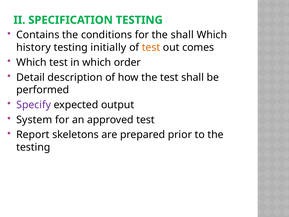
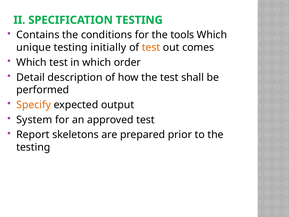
the shall: shall -> tools (182, 35)
history: history -> unique (34, 47)
Specify colour: purple -> orange (34, 105)
